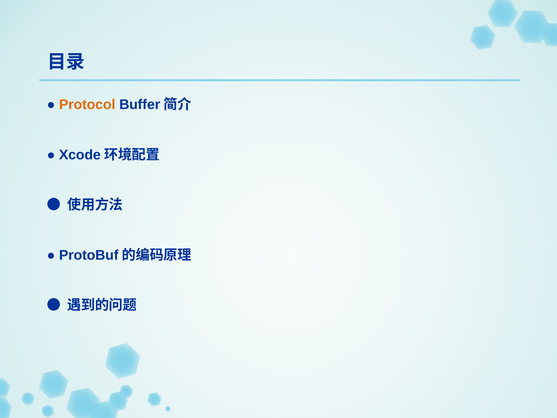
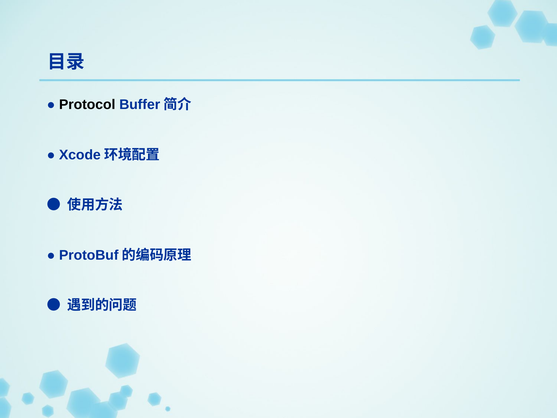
Protocol colour: orange -> black (87, 105)
